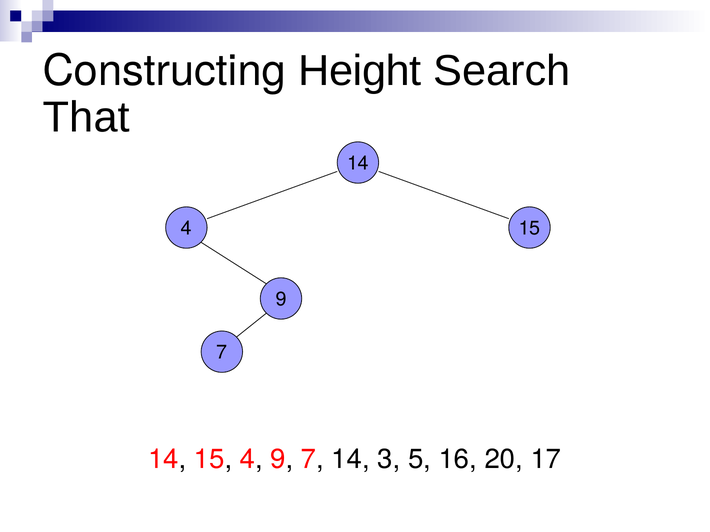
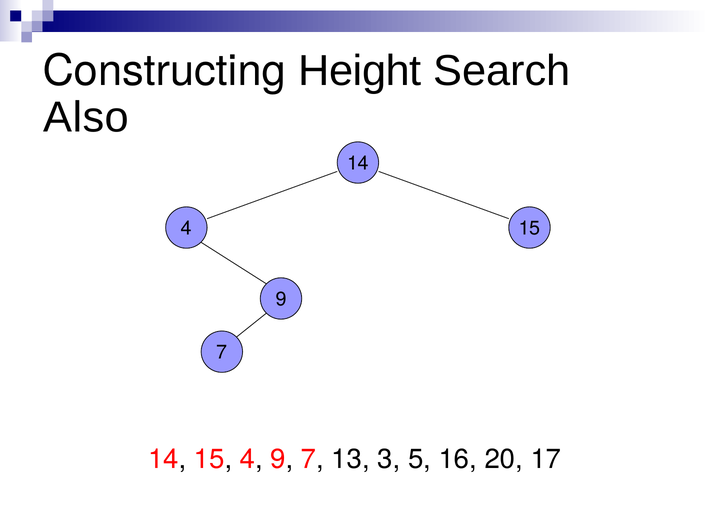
That: That -> Also (86, 118)
7 14: 14 -> 13 (351, 460)
